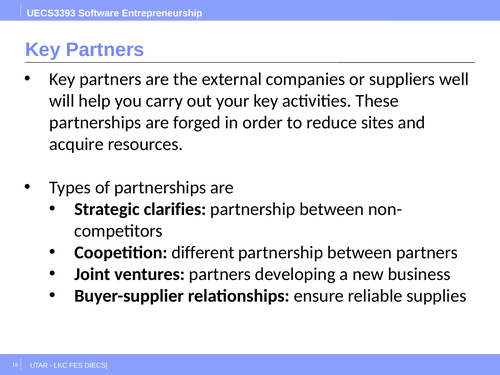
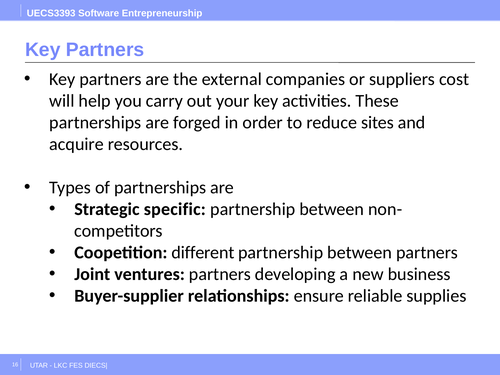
well: well -> cost (454, 79)
clarifies: clarifies -> specific (175, 209)
